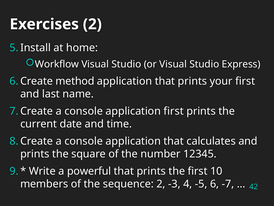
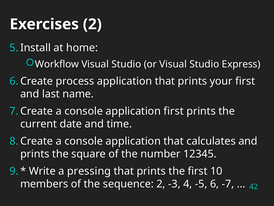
method: method -> process (75, 81)
powerful: powerful -> pressing (89, 171)
